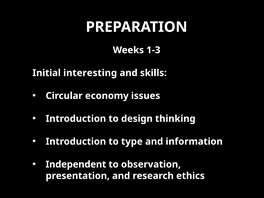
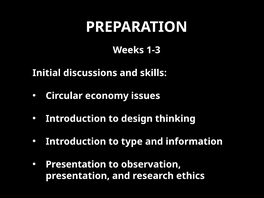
interesting: interesting -> discussions (90, 73)
Independent: Independent -> Presentation (76, 164)
